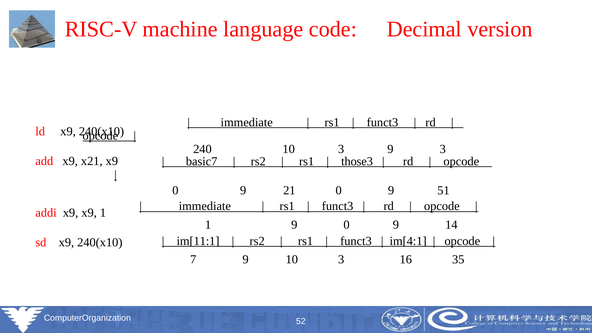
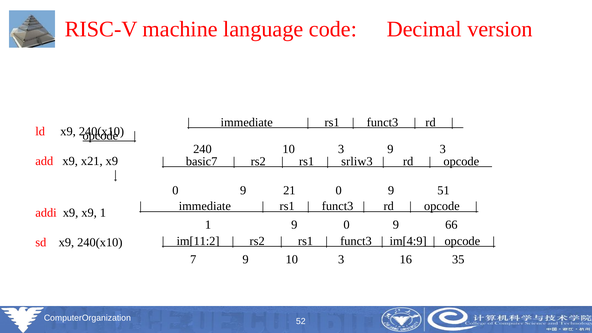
those3: those3 -> srliw3 (357, 161)
14: 14 -> 66 (451, 225)
im[11:1: im[11:1 -> im[11:2 (198, 241)
im[4:1: im[4:1 -> im[4:9 (408, 241)
